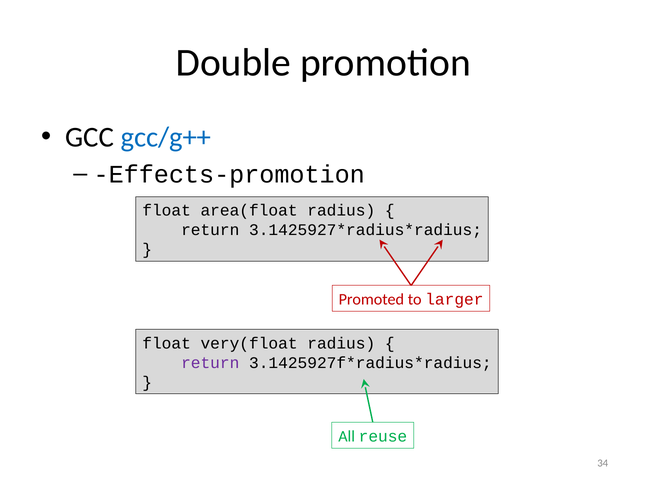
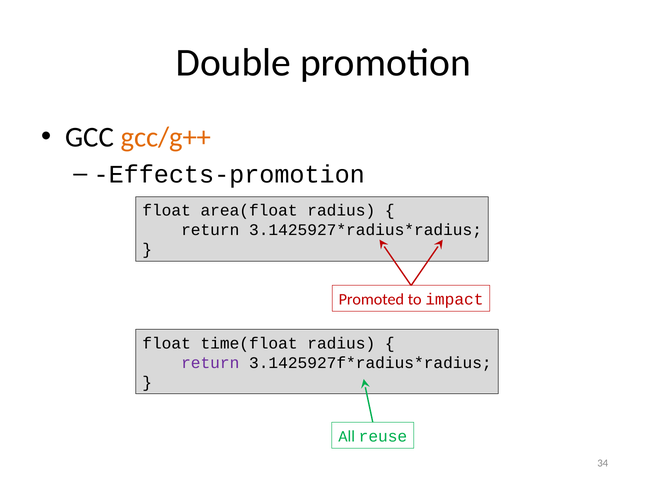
gcc/g++ colour: blue -> orange (166, 137)
larger: larger -> impact (454, 300)
very(float: very(float -> time(float (249, 344)
